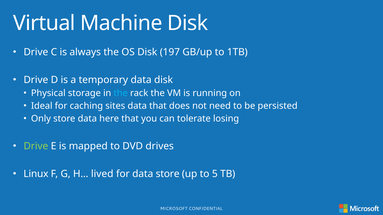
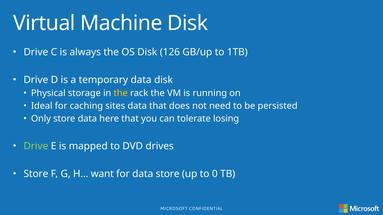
197: 197 -> 126 (170, 52)
the colour: light blue -> yellow (121, 93)
Linux: Linux -> Store (36, 174)
lived: lived -> want (102, 174)
5: 5 -> 0 (215, 174)
